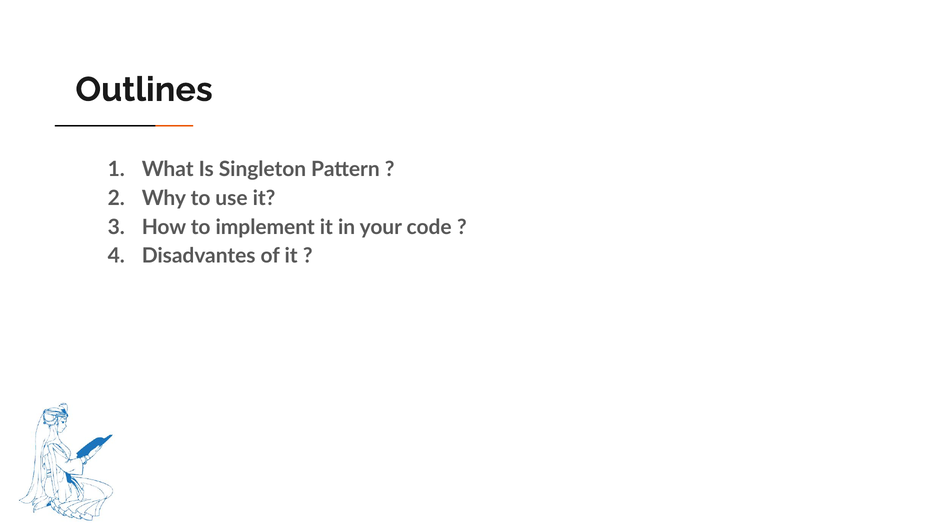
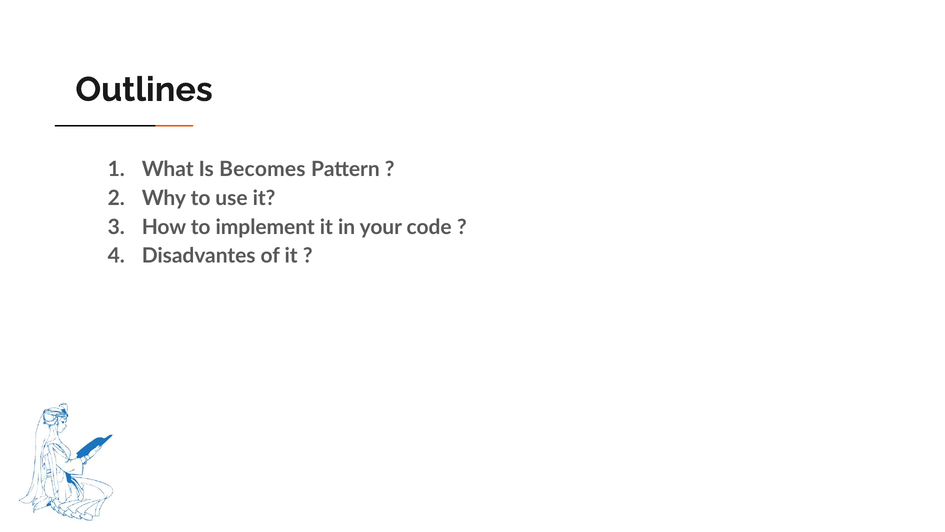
Singleton: Singleton -> Becomes (262, 169)
